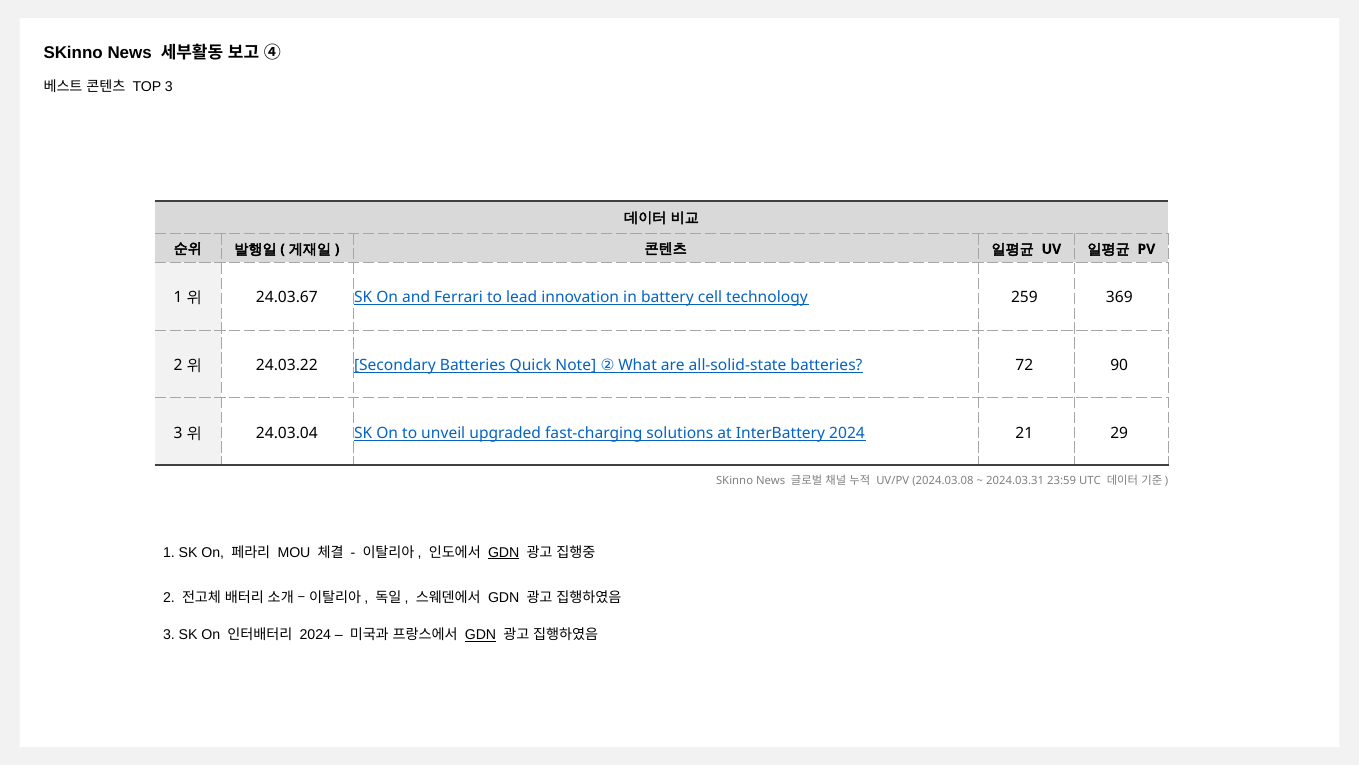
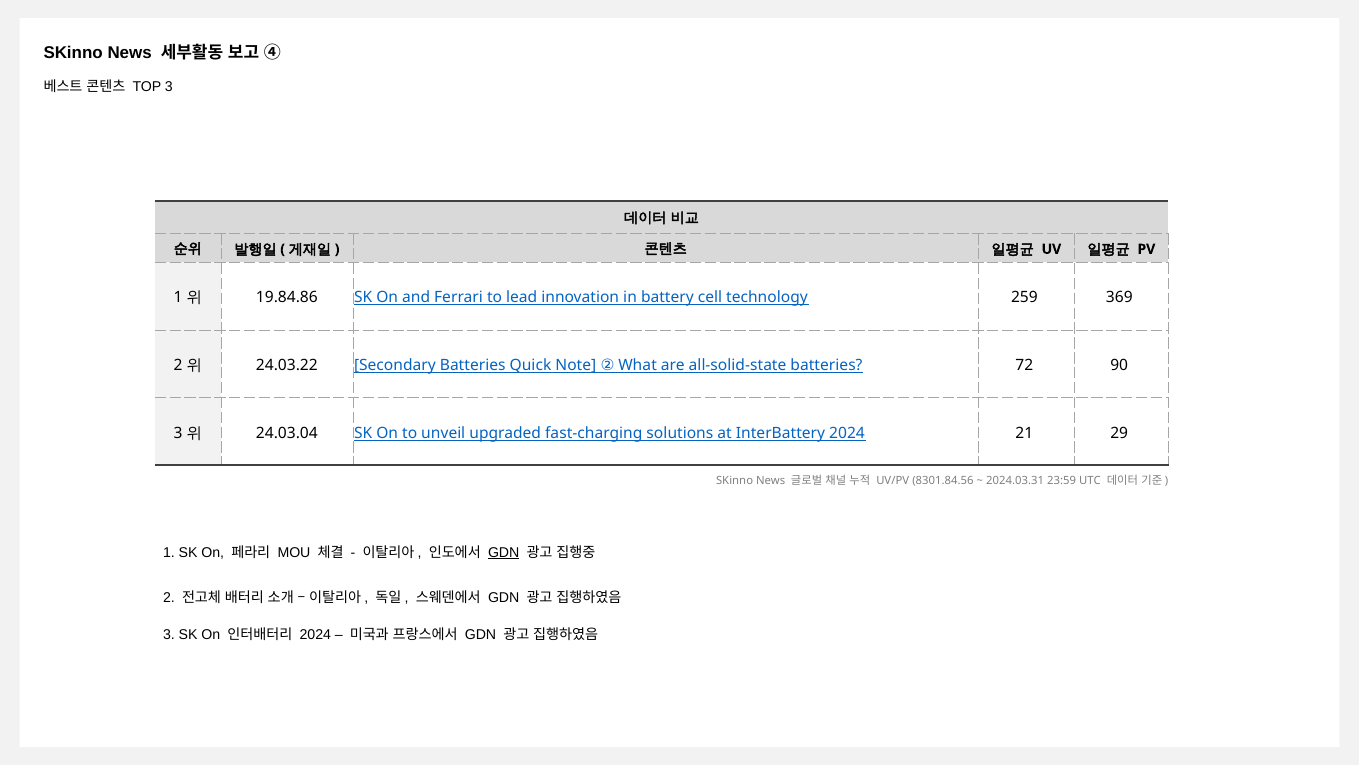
24.03.67: 24.03.67 -> 19.84.86 (287, 297)
2024.03.08: 2024.03.08 -> 8301.84.56 (943, 481)
GDN underline: present -> none (481, 634)
